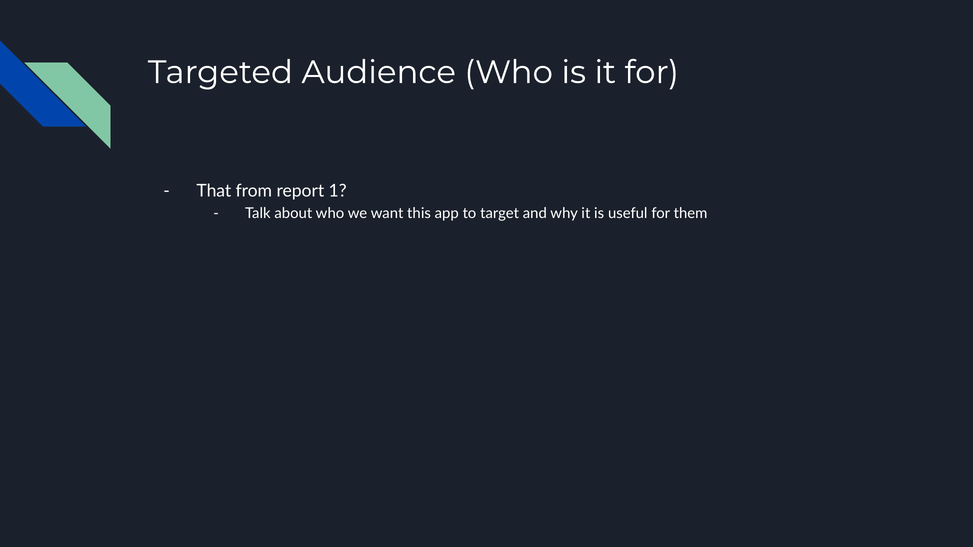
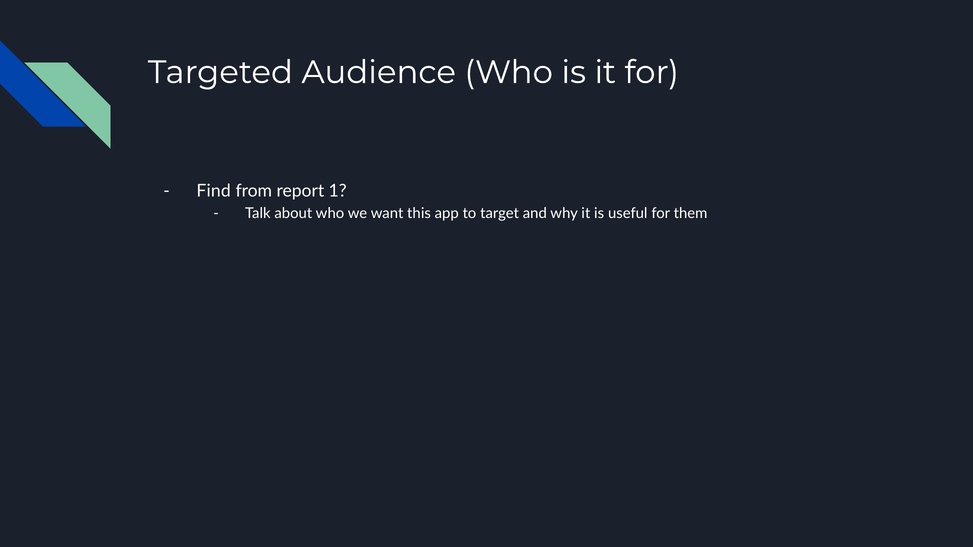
That: That -> Find (214, 191)
